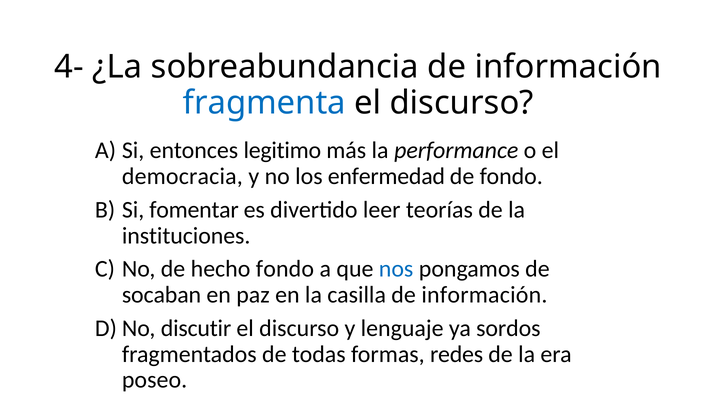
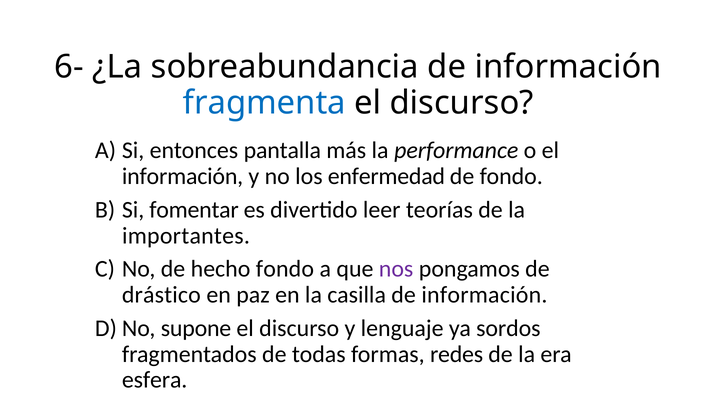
4-: 4- -> 6- (69, 67)
legitimo: legitimo -> pantalla (282, 150)
democracia: democracia -> información (183, 176)
instituciones: instituciones -> importantes (186, 235)
nos colour: blue -> purple (396, 269)
socaban: socaban -> drástico (161, 294)
discutir: discutir -> supone (196, 328)
poseo: poseo -> esfera (155, 379)
